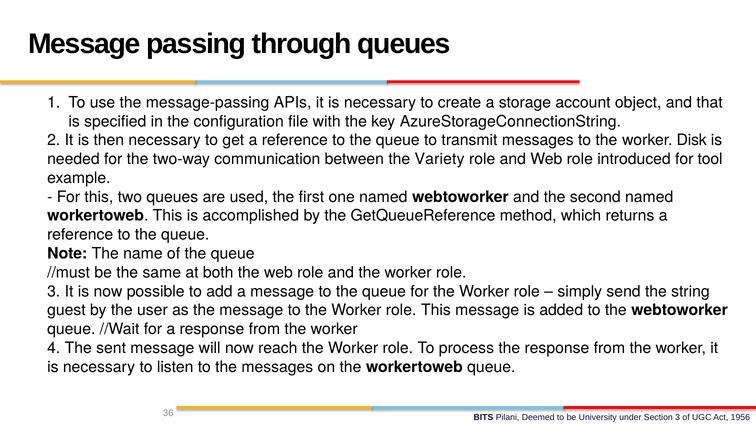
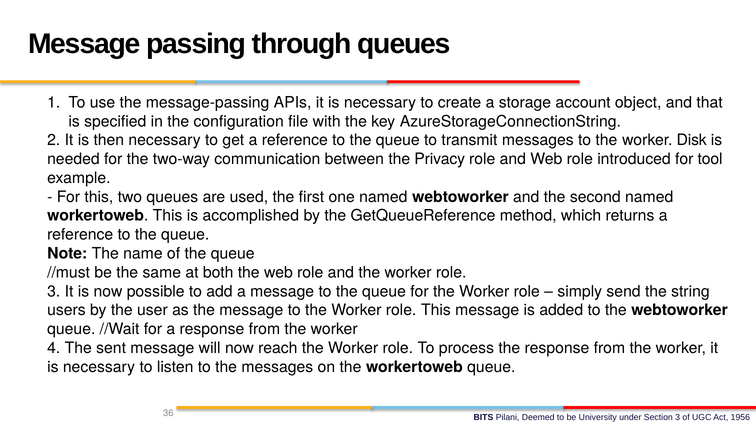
Variety: Variety -> Privacy (440, 159)
guest: guest -> users (66, 310)
